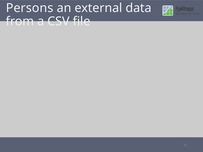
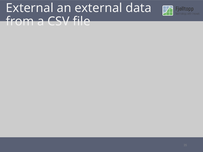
Persons: Persons -> External (30, 8)
